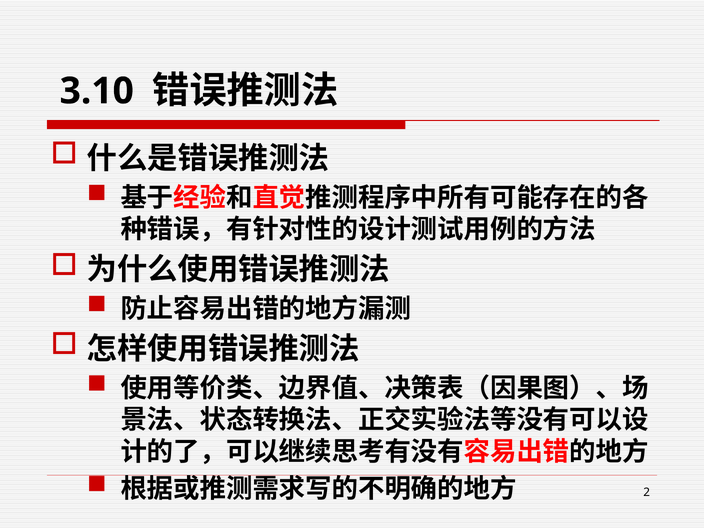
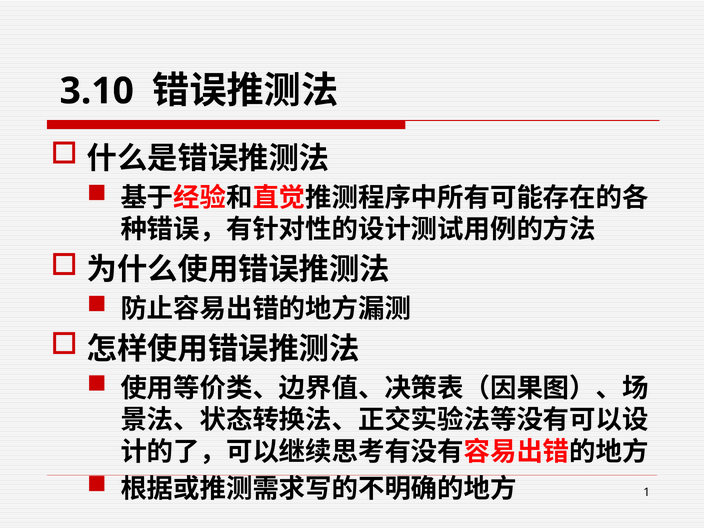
2: 2 -> 1 (647, 492)
